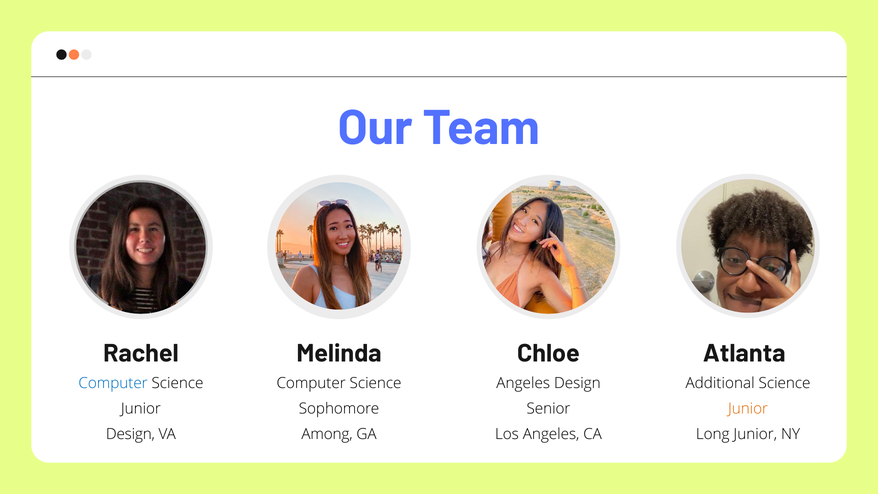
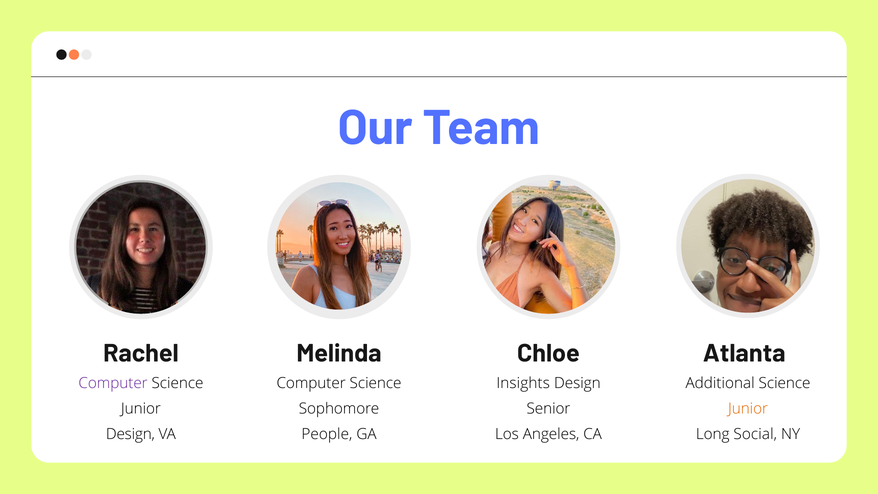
Computer colour: blue -> purple (113, 383)
Angeles: Angeles -> Insights (523, 383)
Among: Among -> People (327, 434)
Long Junior: Junior -> Social (755, 434)
